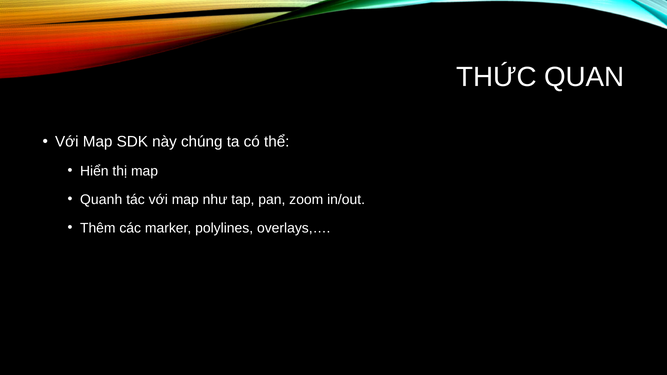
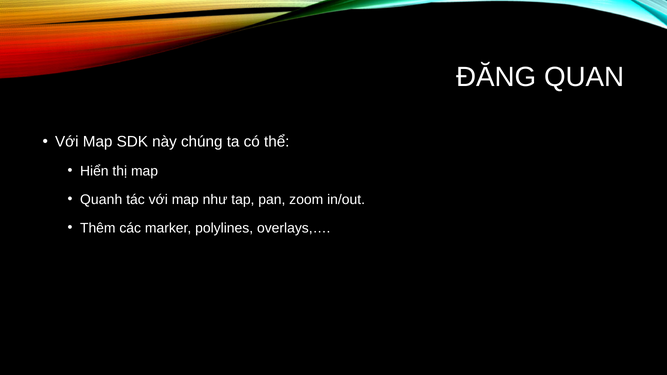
THỨC: THỨC -> ĐĂNG (496, 77)
